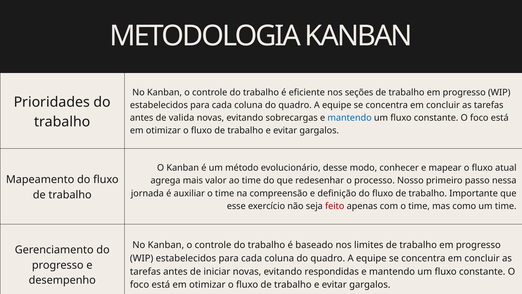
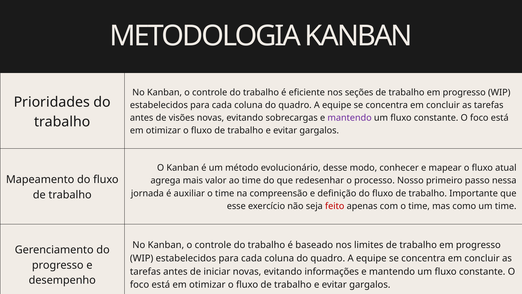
valida: valida -> visões (182, 118)
mantendo colour: blue -> purple (350, 118)
respondidas: respondidas -> informações (332, 271)
